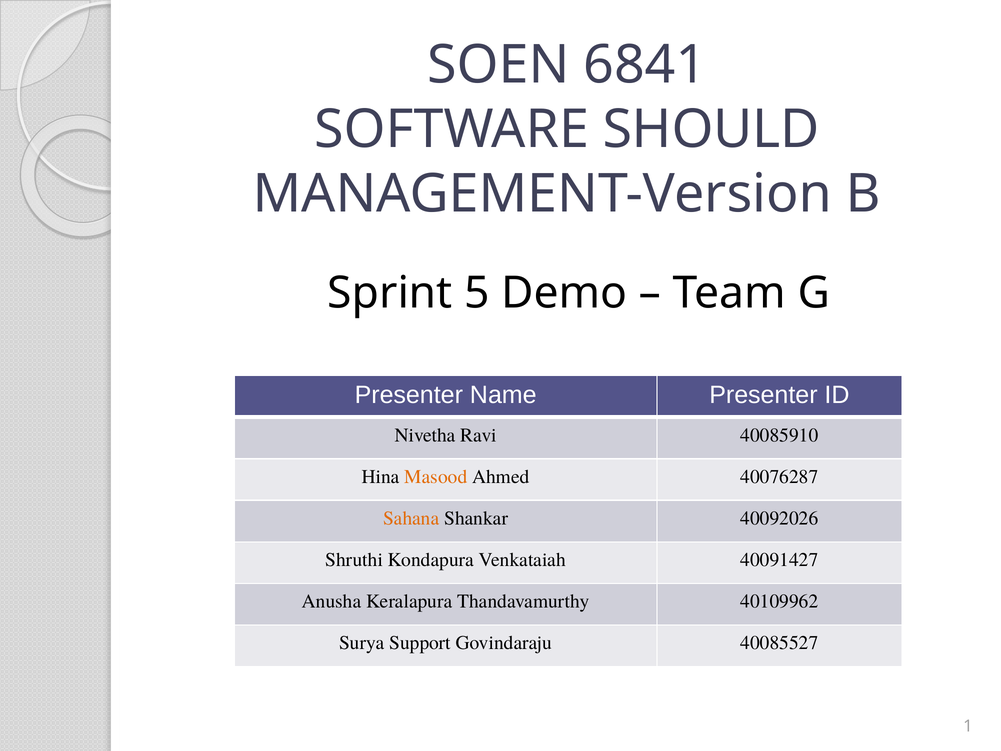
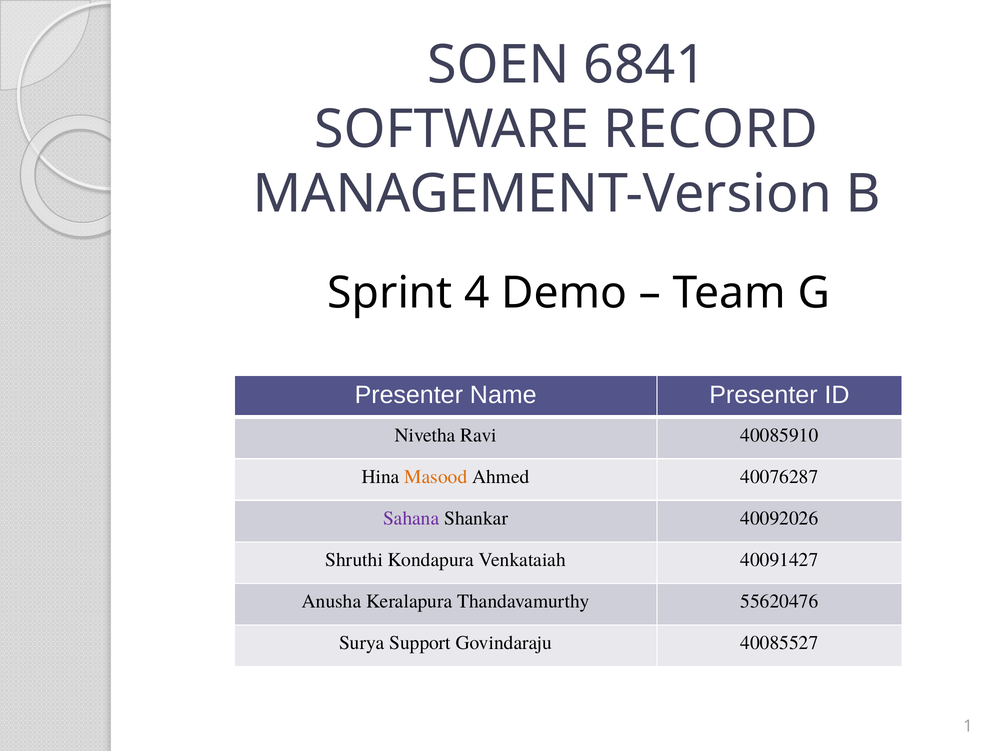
SHOULD: SHOULD -> RECORD (711, 129)
5: 5 -> 4 (477, 293)
Sahana colour: orange -> purple (411, 518)
40109962: 40109962 -> 55620476 (779, 601)
